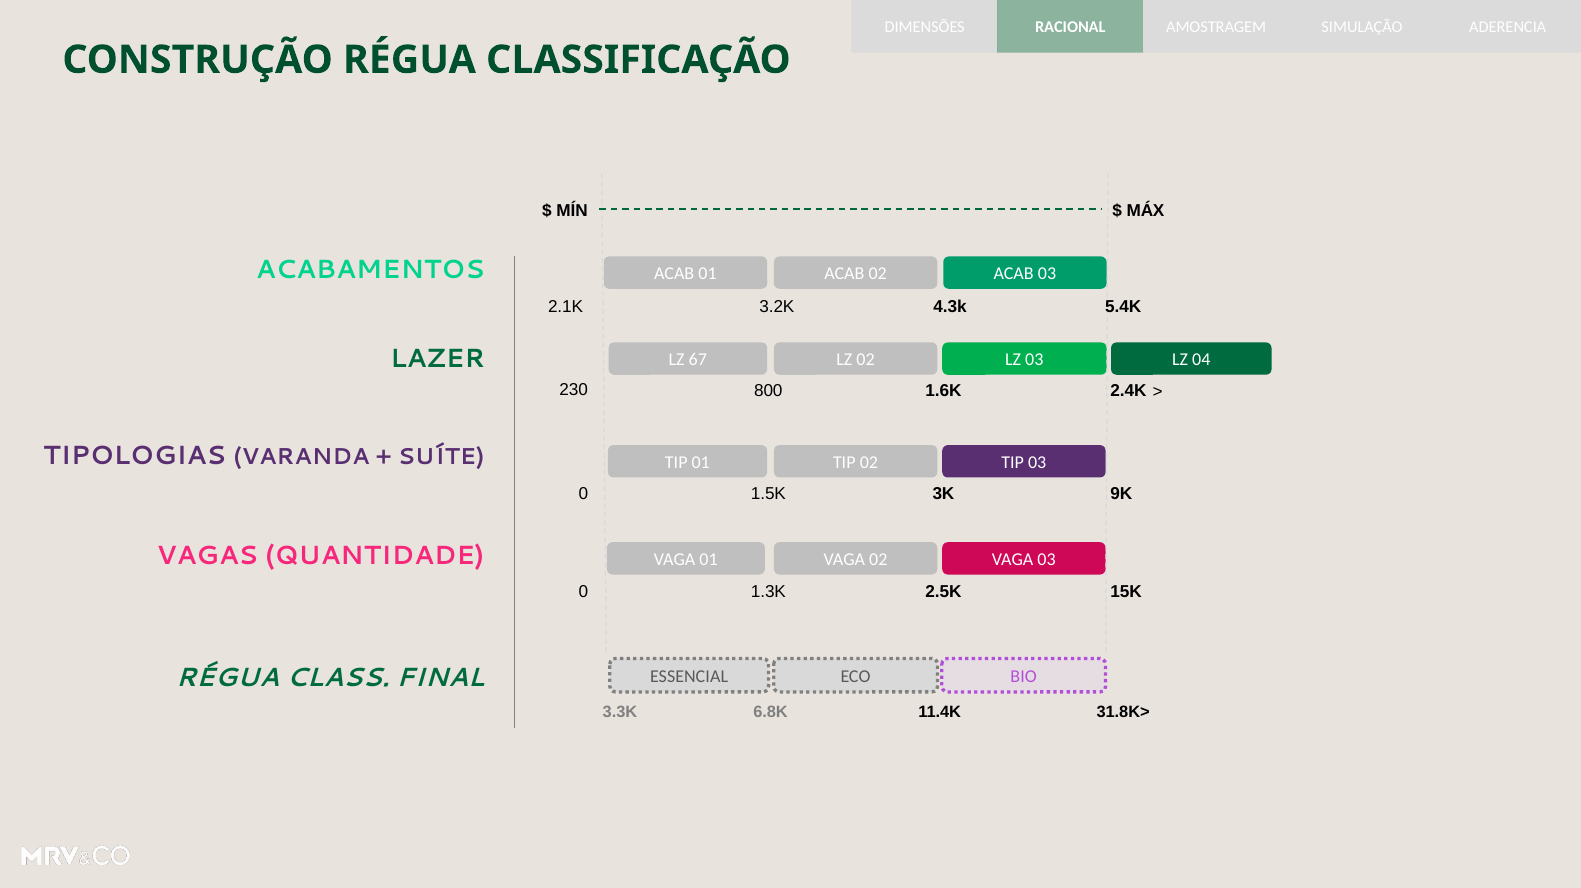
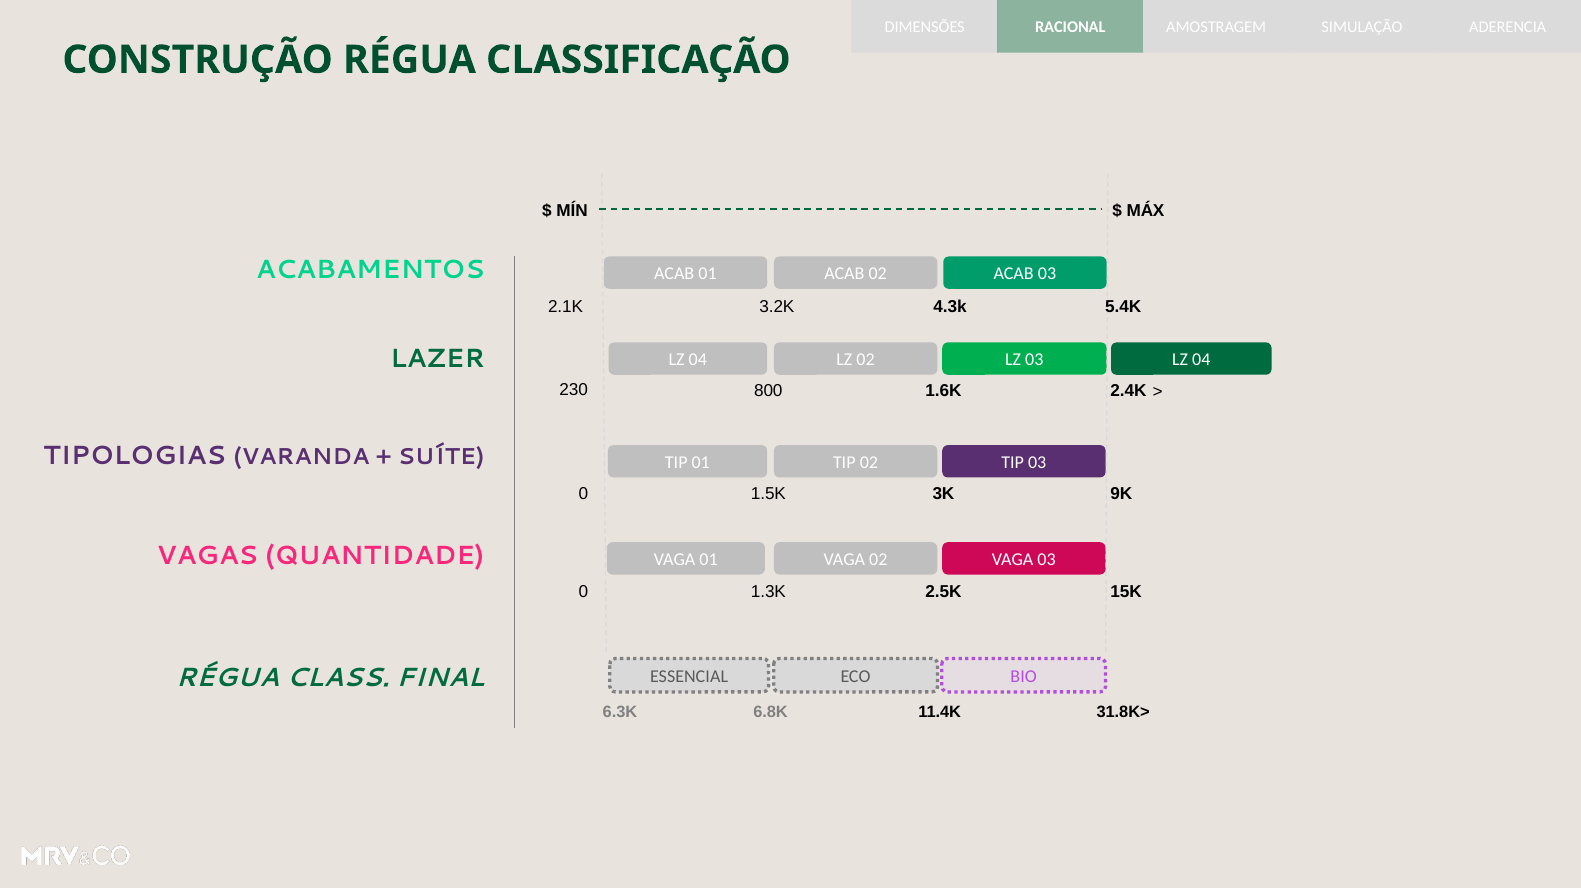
67: 67 -> 04 (698, 360)
3.3K: 3.3K -> 6.3K (620, 712)
